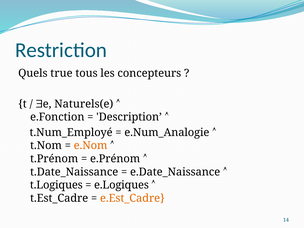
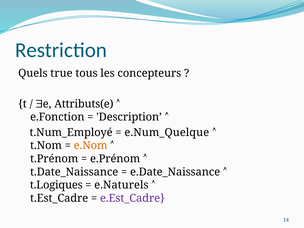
Naturels(e: Naturels(e -> Attributs(e (84, 104)
e.Num_Analogie: e.Num_Analogie -> e.Num_Quelque (167, 132)
e.Logiques: e.Logiques -> e.Naturels (121, 185)
e.Est_Cadre colour: orange -> purple (132, 198)
